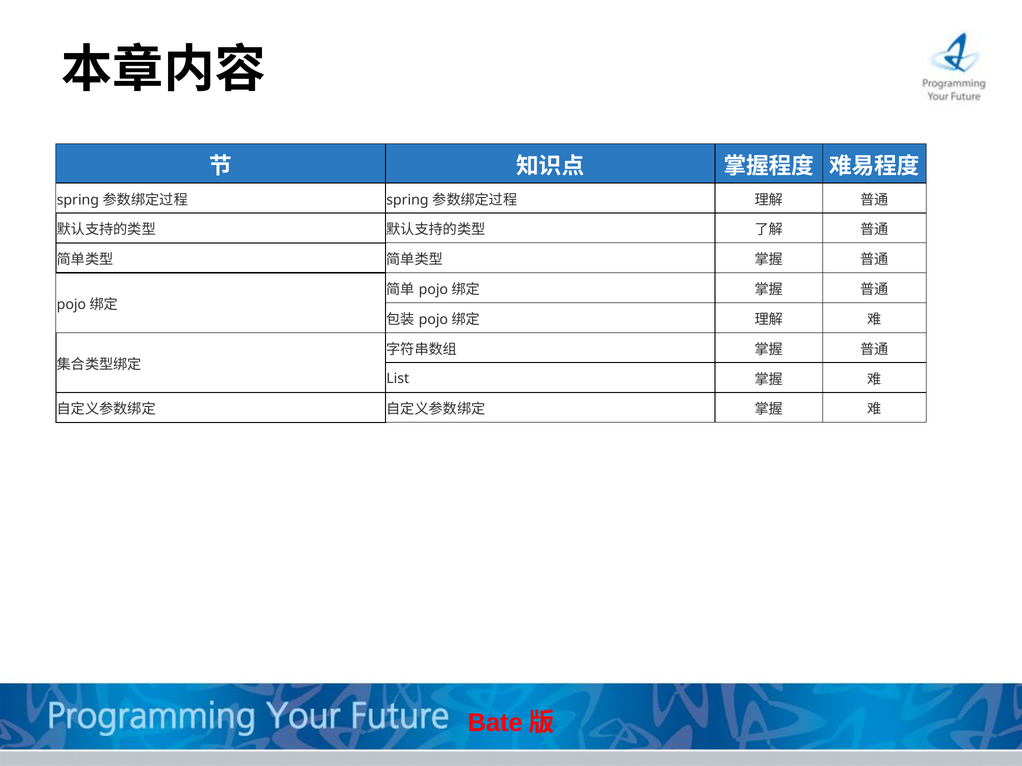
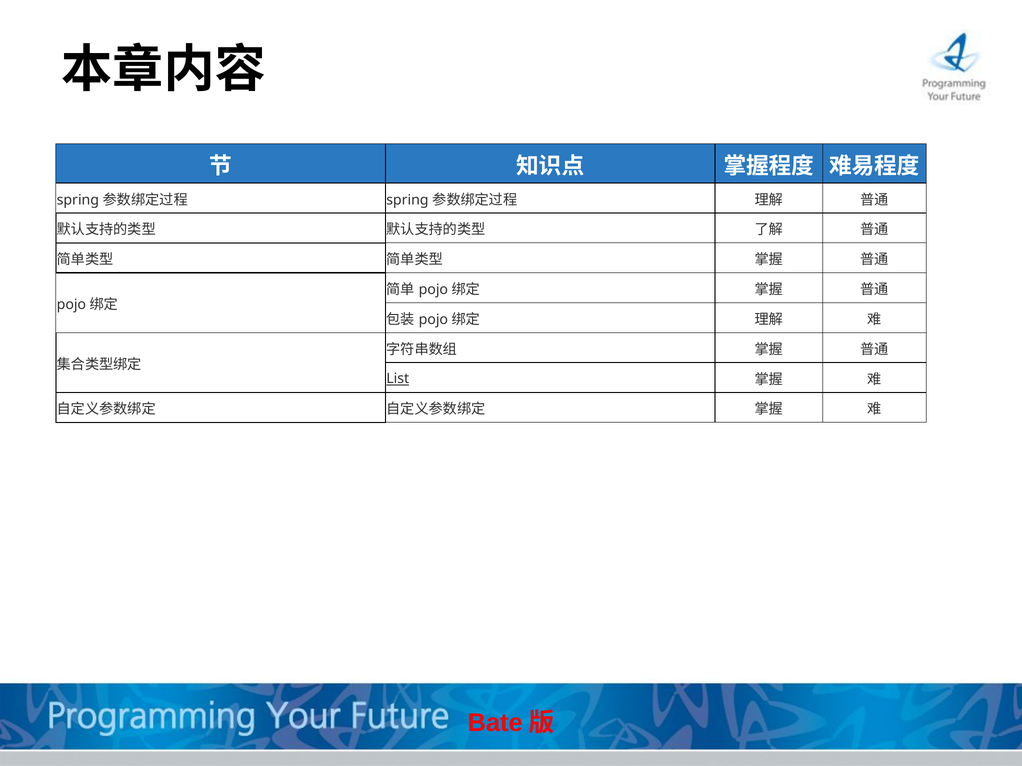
List underline: none -> present (398, 379)
